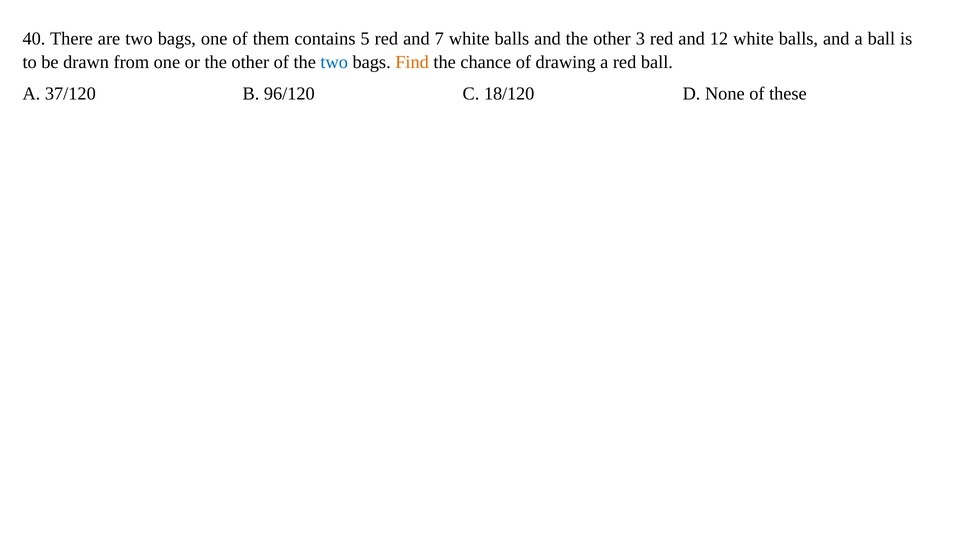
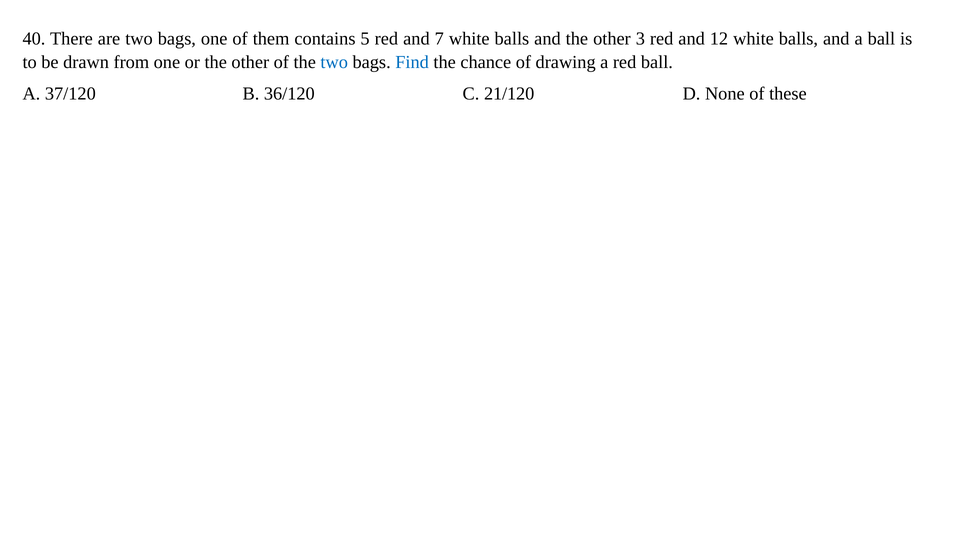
Find colour: orange -> blue (412, 62)
96/120: 96/120 -> 36/120 (289, 94)
18/120: 18/120 -> 21/120 (509, 94)
